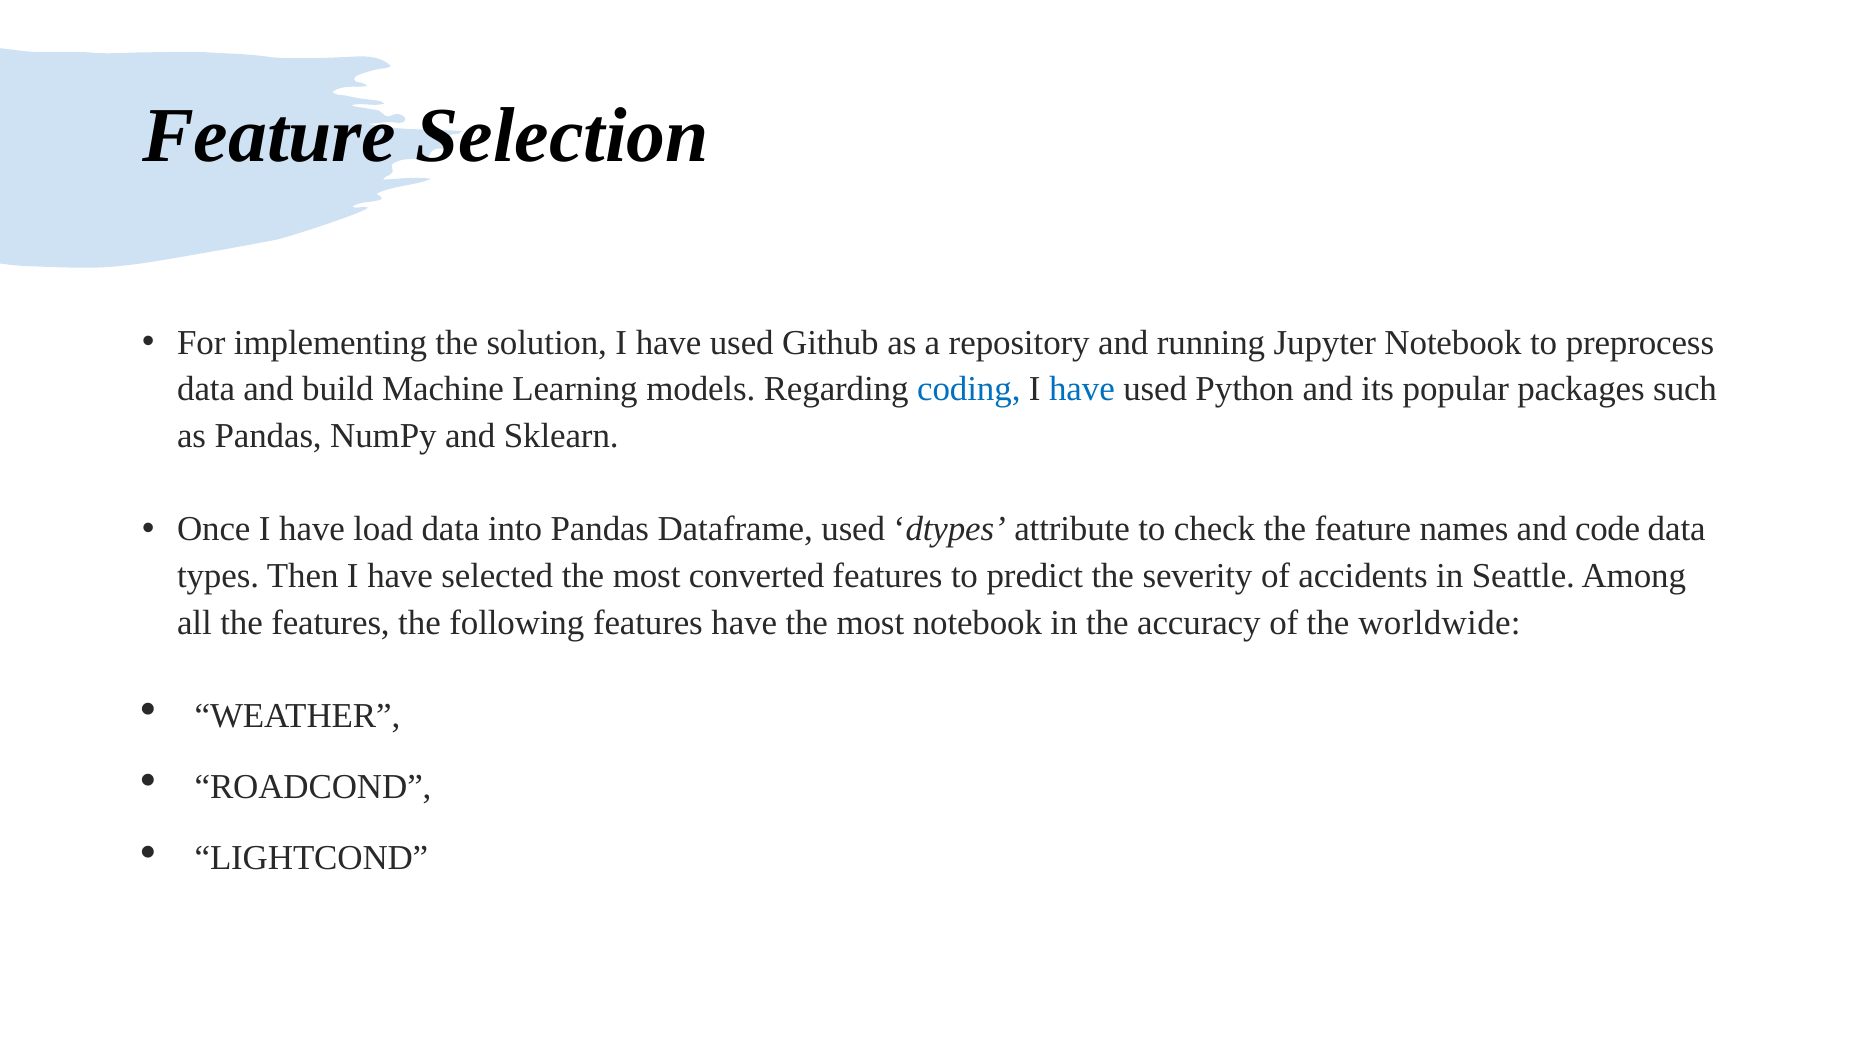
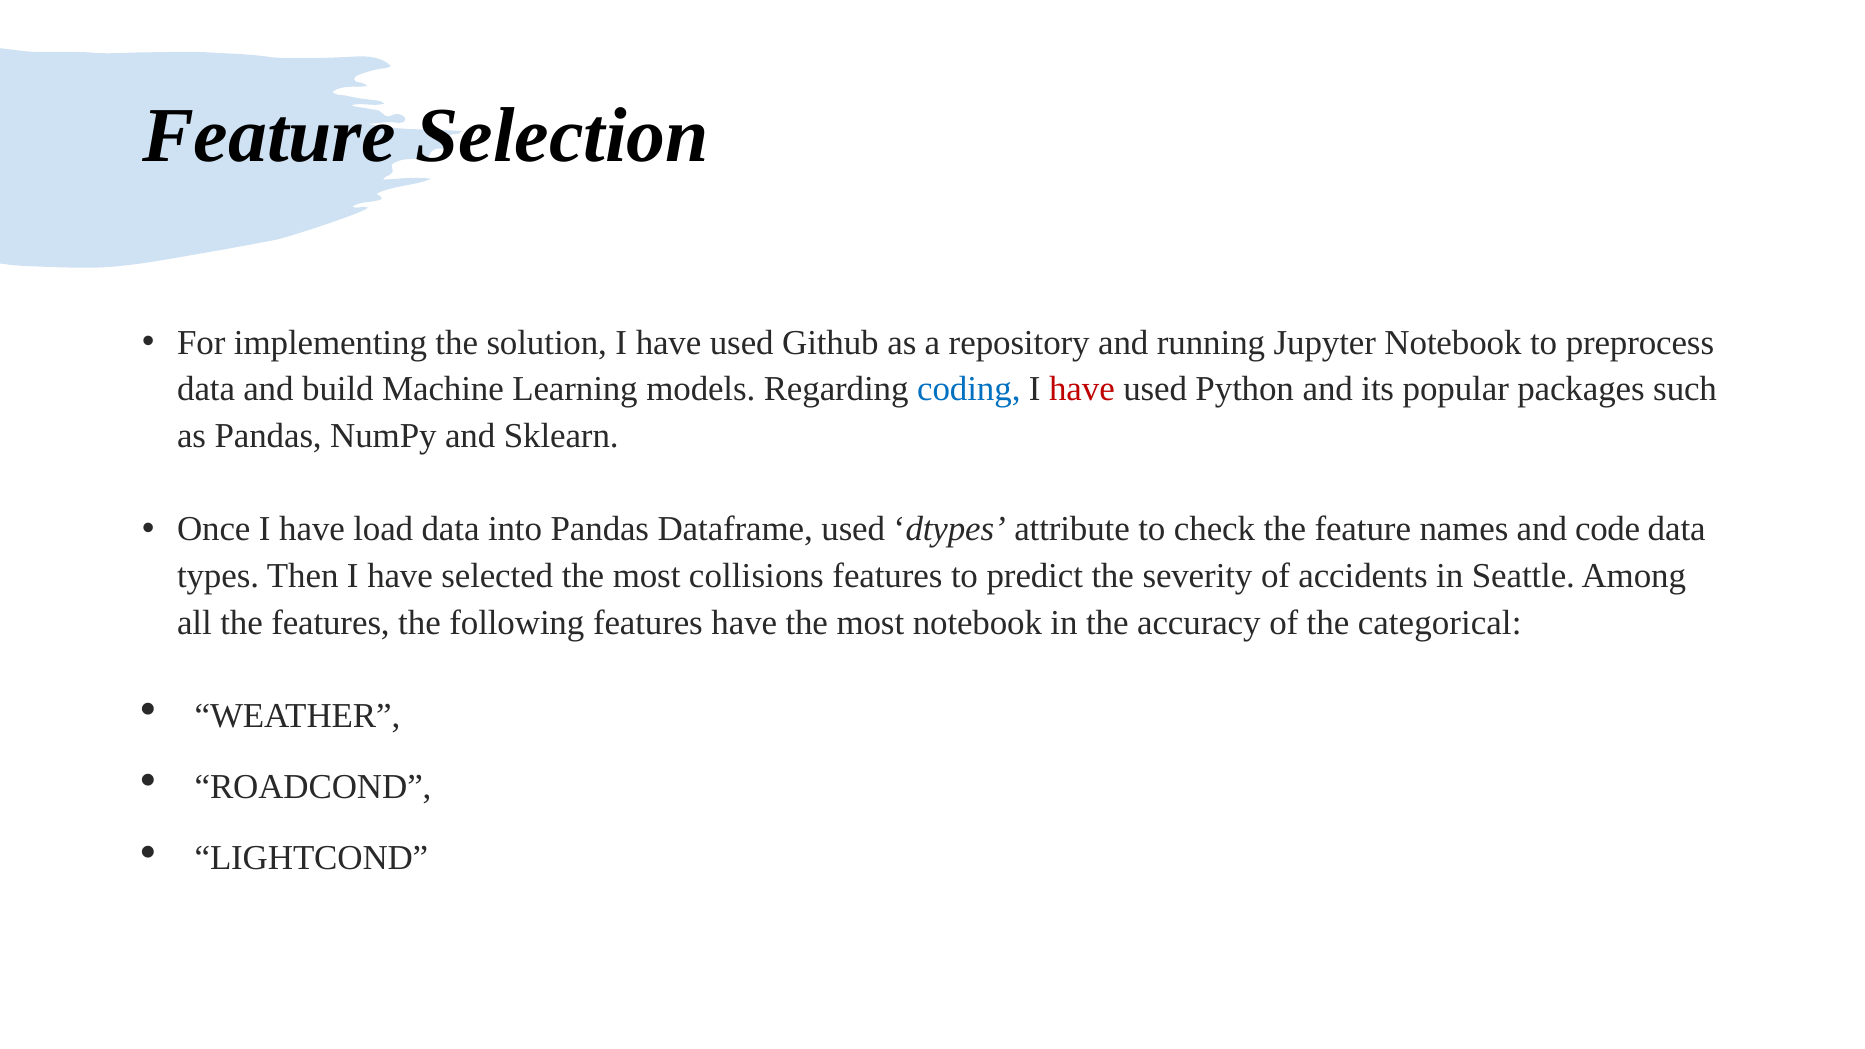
have colour: blue -> red (1082, 389)
converted: converted -> collisions (756, 576)
worldwide: worldwide -> categorical (1440, 623)
